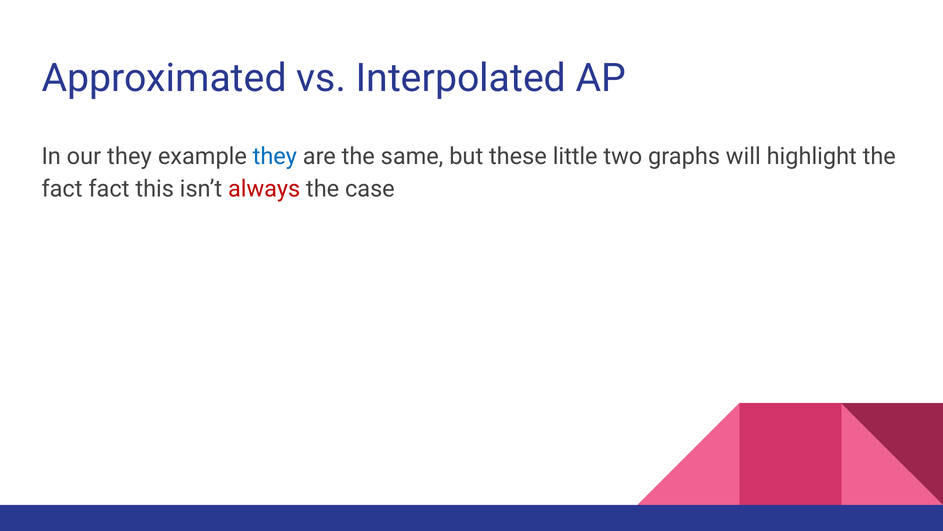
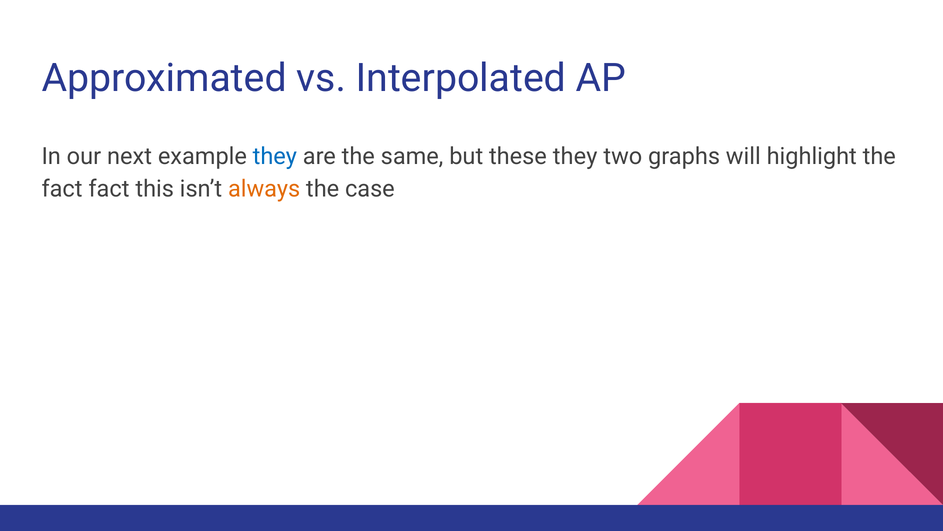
our they: they -> next (130, 156)
these little: little -> they (575, 156)
always colour: red -> orange (264, 189)
